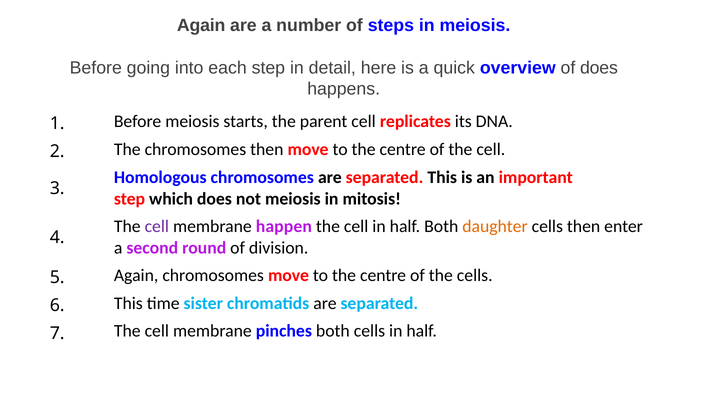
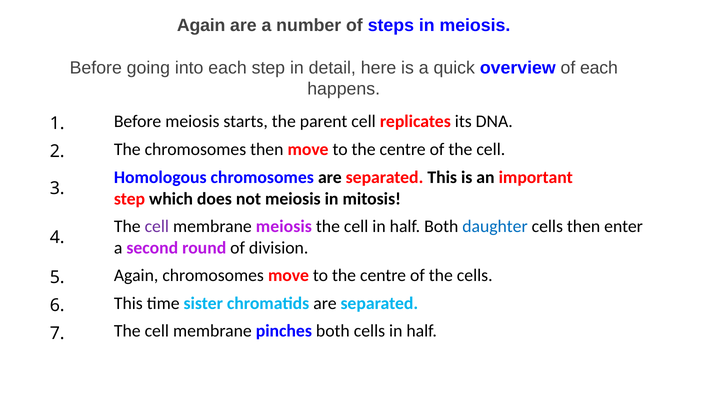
of does: does -> each (599, 68)
membrane happen: happen -> meiosis (284, 226)
daughter colour: orange -> blue (495, 226)
